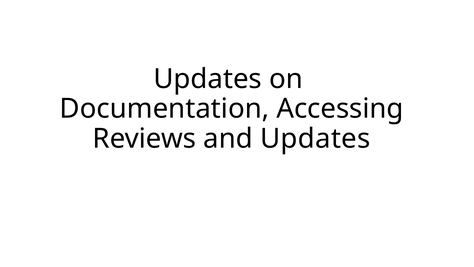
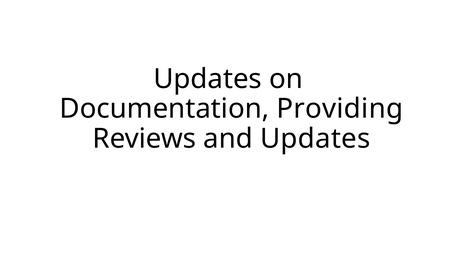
Accessing: Accessing -> Providing (340, 109)
